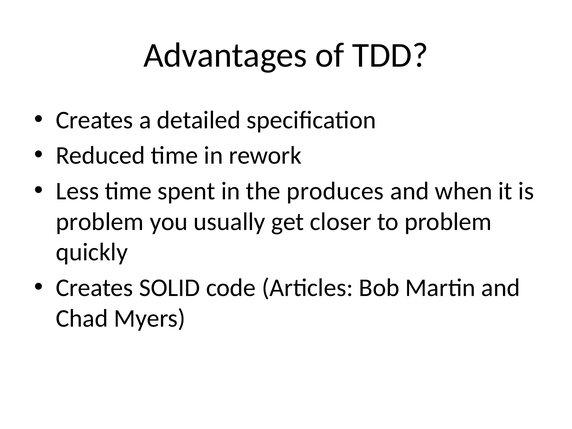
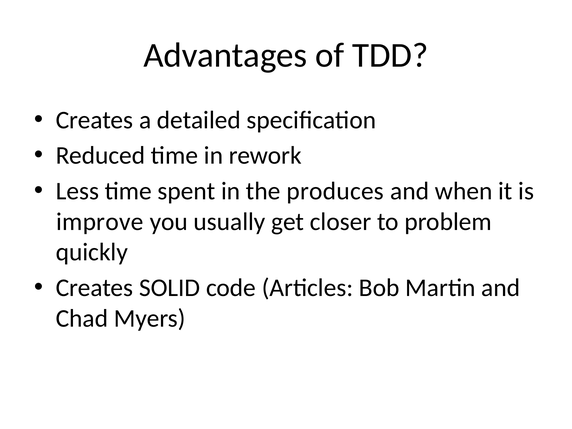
problem: problem -> improve (100, 222)
